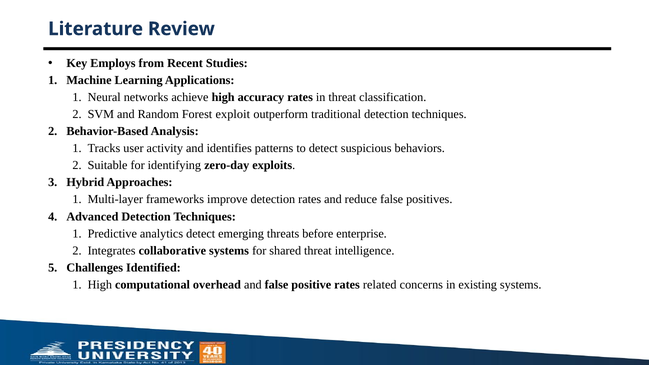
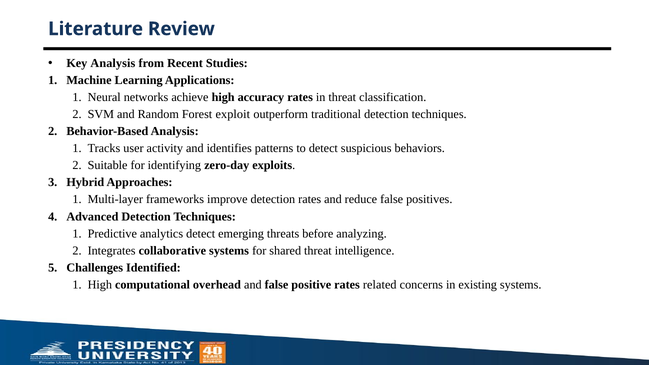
Key Employs: Employs -> Analysis (113, 63)
enterprise: enterprise -> analyzing (362, 234)
